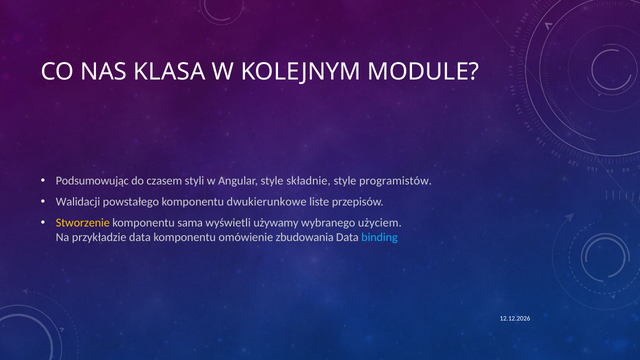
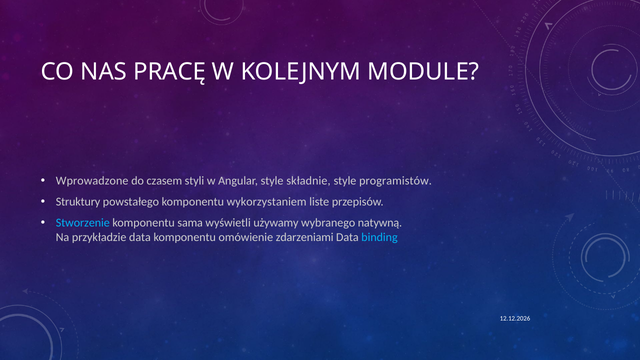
KLASA: KLASA -> PRACĘ (170, 72)
Podsumowując: Podsumowując -> Wprowadzone (92, 181)
Walidacji: Walidacji -> Struktury (78, 202)
dwukierunkowe: dwukierunkowe -> wykorzystaniem (267, 202)
Stworzenie colour: yellow -> light blue (83, 223)
użyciem: użyciem -> natywną (380, 223)
zbudowania: zbudowania -> zdarzeniami (305, 237)
